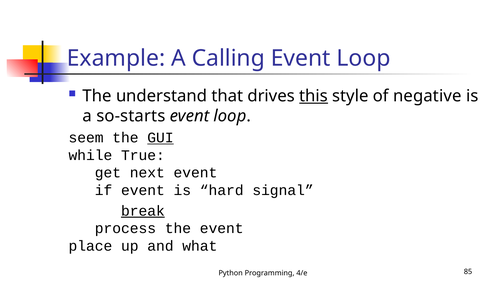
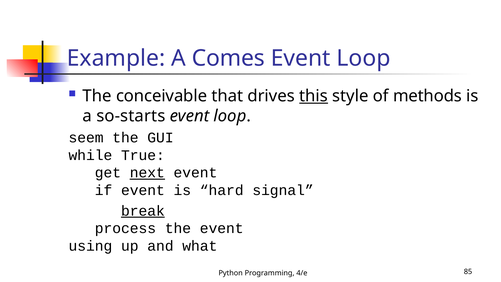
Calling: Calling -> Comes (228, 58)
understand: understand -> conceivable (162, 96)
negative: negative -> methods (427, 96)
GUI underline: present -> none (160, 138)
next underline: none -> present (147, 173)
place: place -> using (90, 246)
